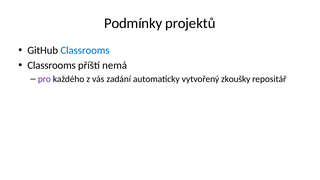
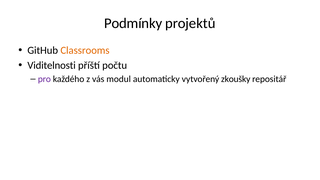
Classrooms colour: blue -> orange (85, 50)
Classrooms: Classrooms -> Viditelnosti (52, 65)
nemá: nemá -> počtu (115, 65)
zadání: zadání -> modul (119, 79)
